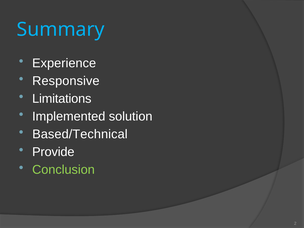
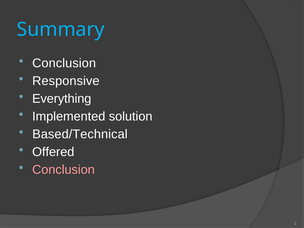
Experience: Experience -> Conclusion (64, 63)
Limitations: Limitations -> Everything (62, 99)
Provide: Provide -> Offered (53, 152)
Conclusion colour: light green -> pink (63, 170)
